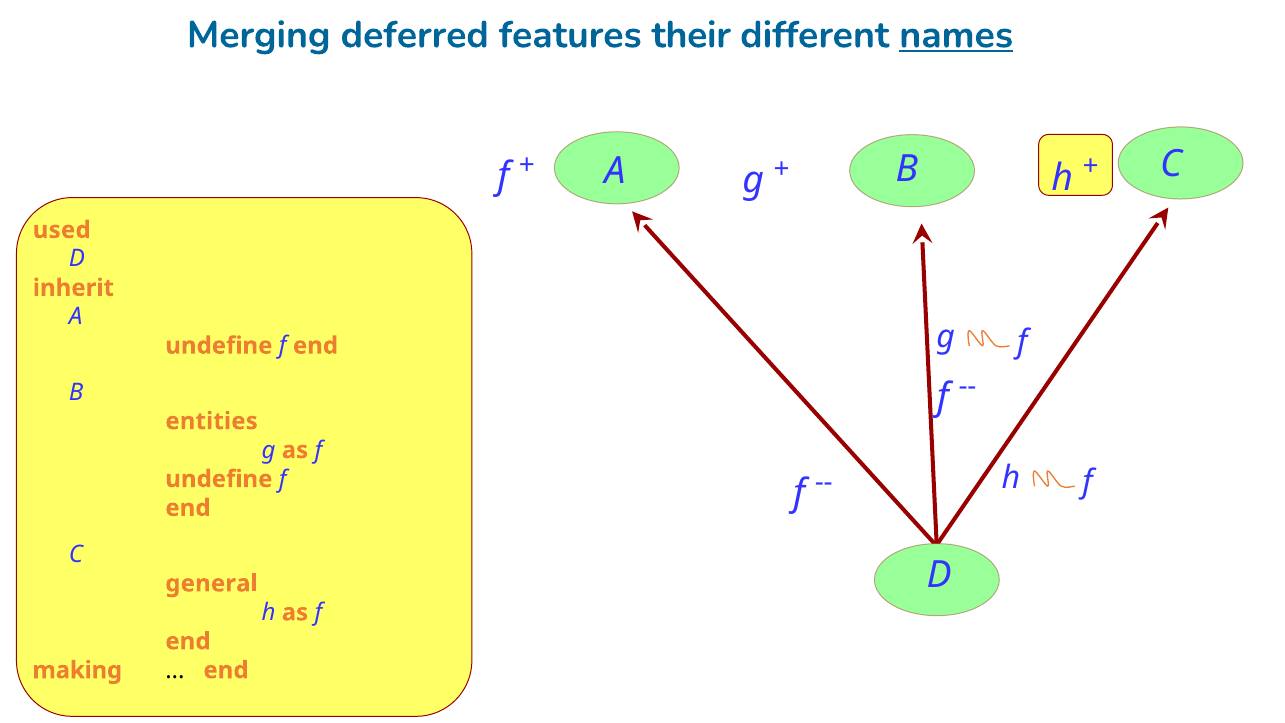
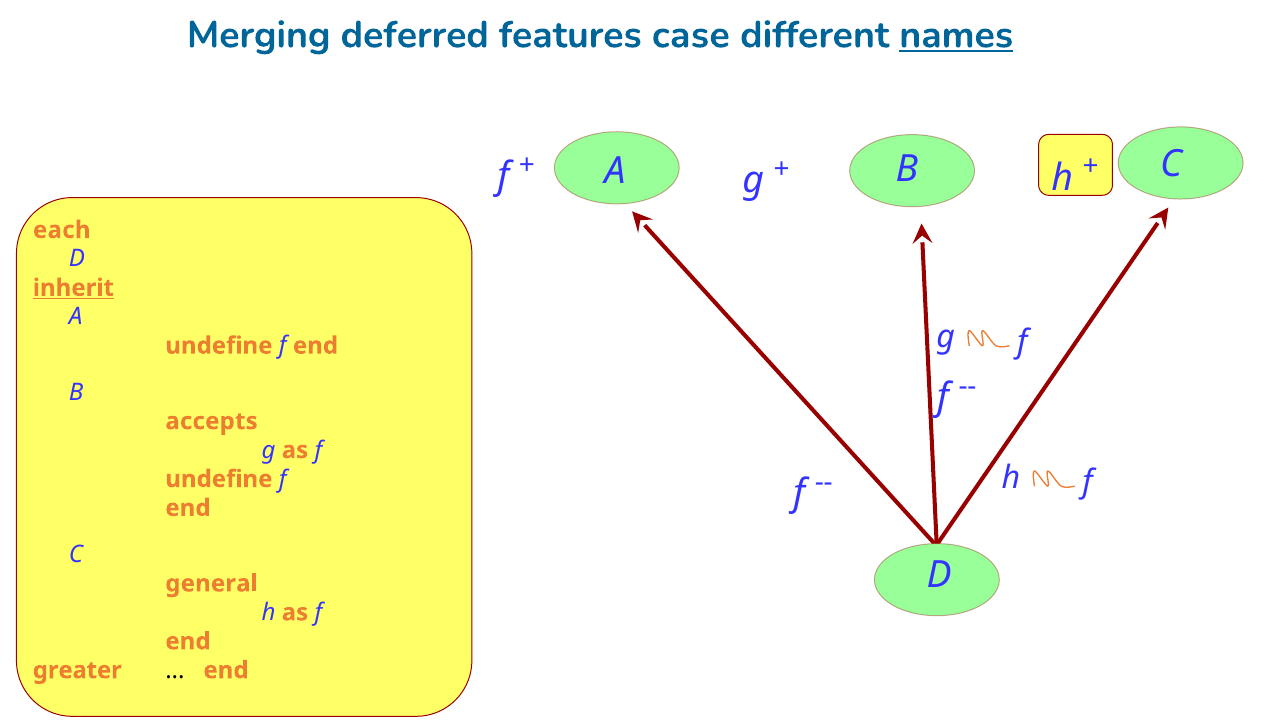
their: their -> case (691, 35)
used: used -> each (62, 230)
inherit underline: none -> present (73, 288)
entities: entities -> accepts (211, 421)
making: making -> greater (77, 670)
